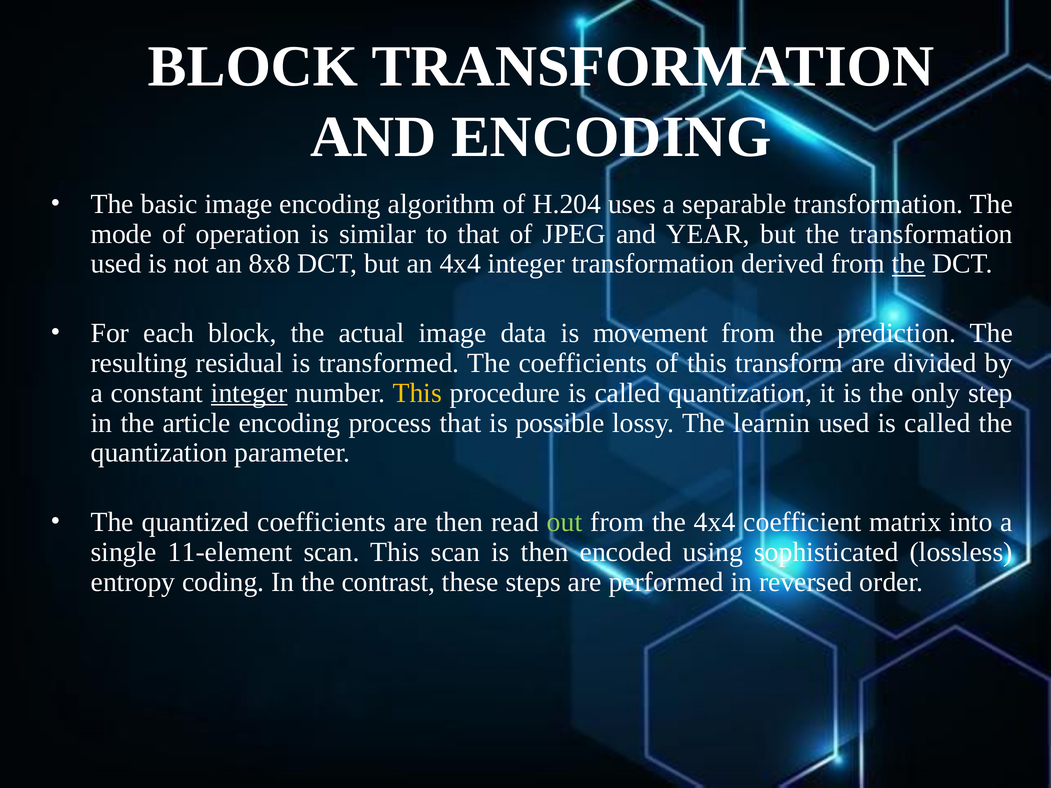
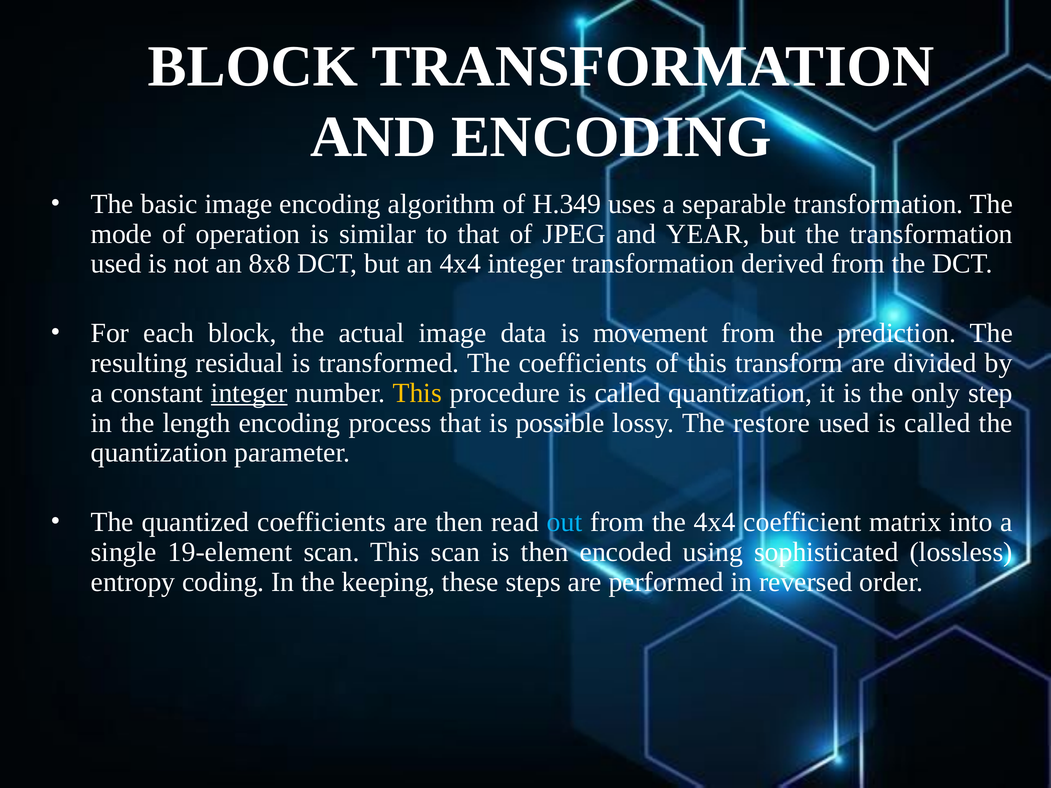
H.204: H.204 -> H.349 (567, 204)
the underline: present -> none (909, 264)
article: article -> length (197, 423)
learnin: learnin -> restore (772, 423)
out colour: light green -> light blue (565, 522)
11-element: 11-element -> 19-element (230, 552)
contrast: contrast -> keeping (389, 582)
